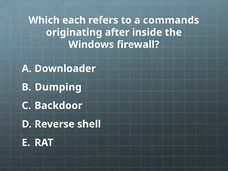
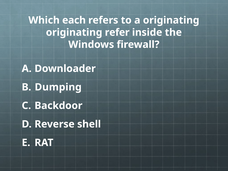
a commands: commands -> originating (171, 20)
after: after -> refer (117, 32)
